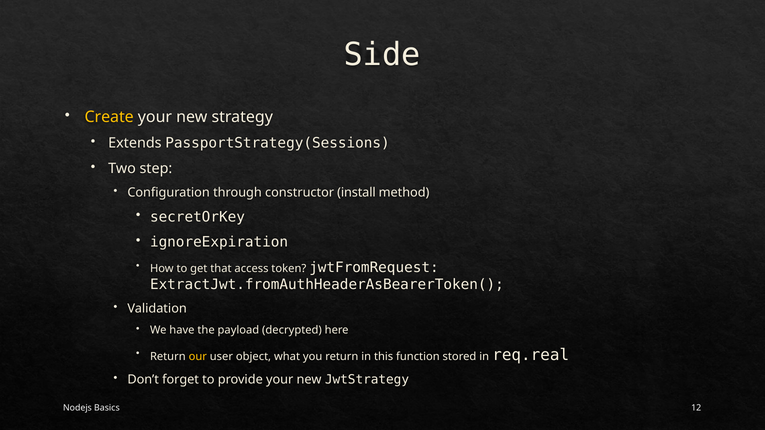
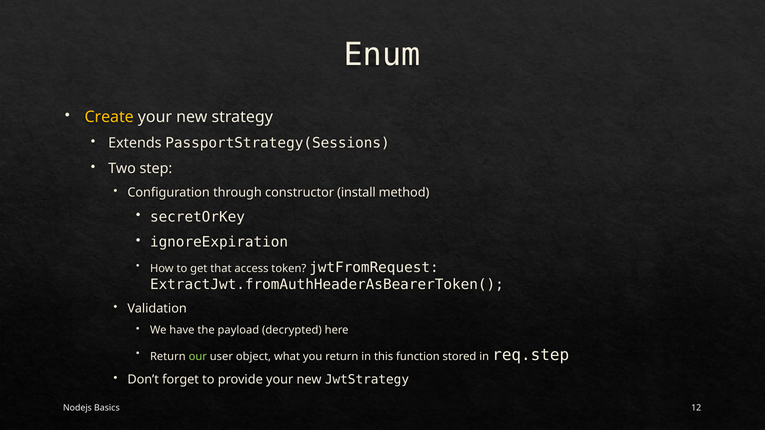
Side: Side -> Enum (382, 55)
our colour: yellow -> light green (198, 357)
req.real: req.real -> req.step (531, 355)
